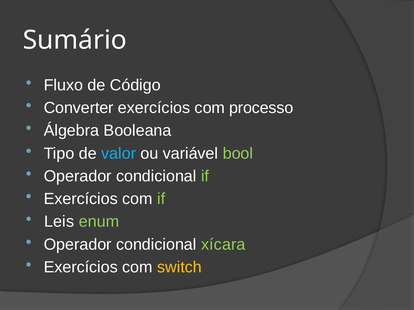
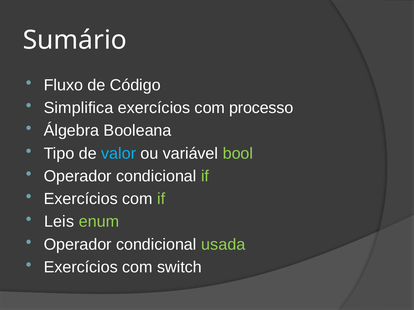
Converter: Converter -> Simplifica (79, 108)
xícara: xícara -> usada (223, 245)
switch colour: yellow -> white (180, 268)
